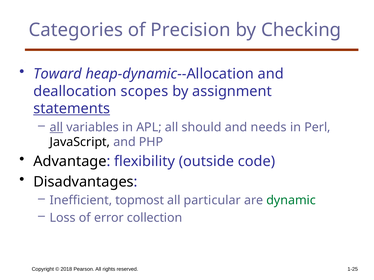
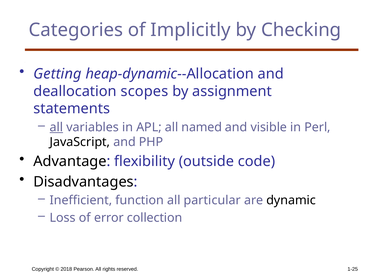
Precision: Precision -> Implicitly (191, 30)
Toward: Toward -> Getting (58, 74)
statements underline: present -> none (72, 109)
should: should -> named (202, 127)
needs: needs -> visible (269, 127)
topmost: topmost -> function (140, 201)
dynamic colour: green -> black (291, 201)
